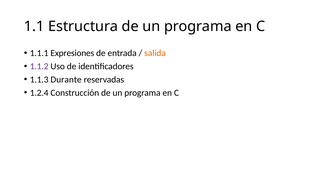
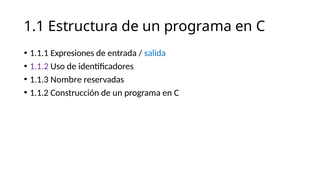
salida colour: orange -> blue (155, 53)
Durante: Durante -> Nombre (66, 80)
1.2.4: 1.2.4 -> 1.1.2 (39, 93)
